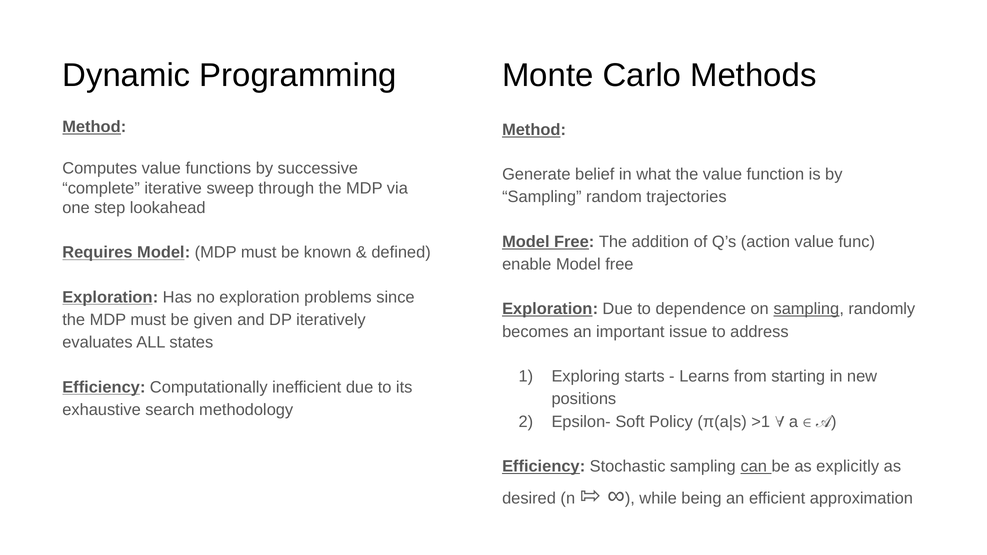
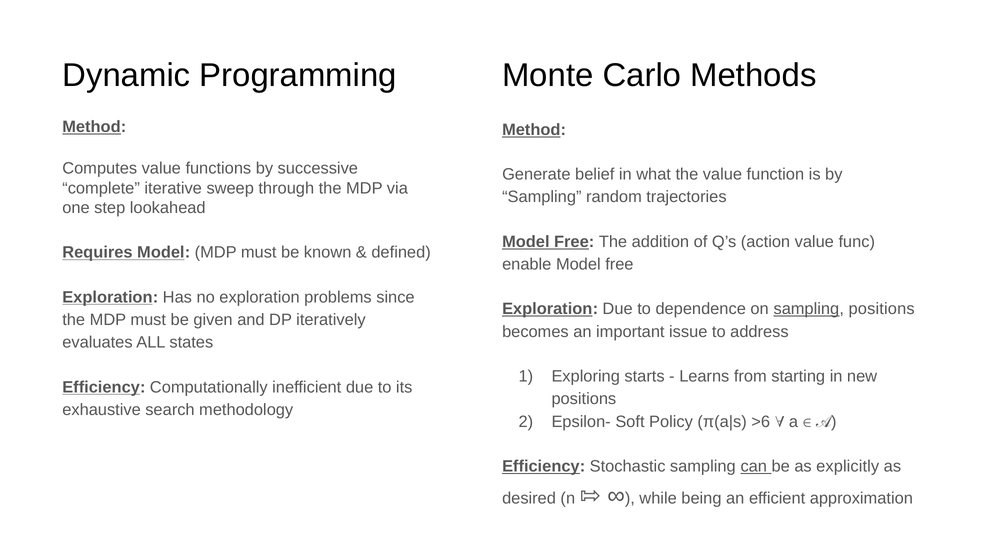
sampling randomly: randomly -> positions (882, 309)
>1: >1 -> >6 (761, 422)
